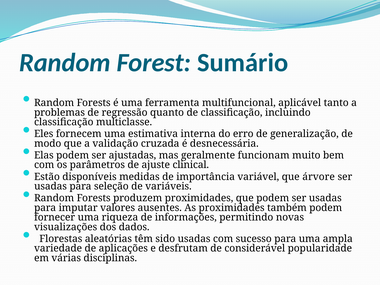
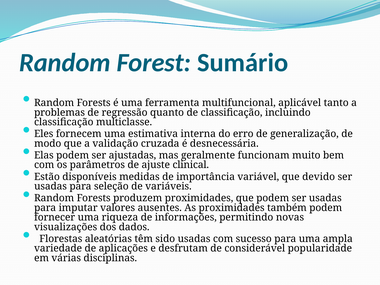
árvore: árvore -> devido (319, 177)
